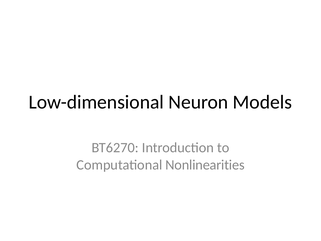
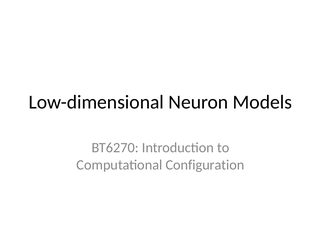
Nonlinearities: Nonlinearities -> Configuration (205, 165)
